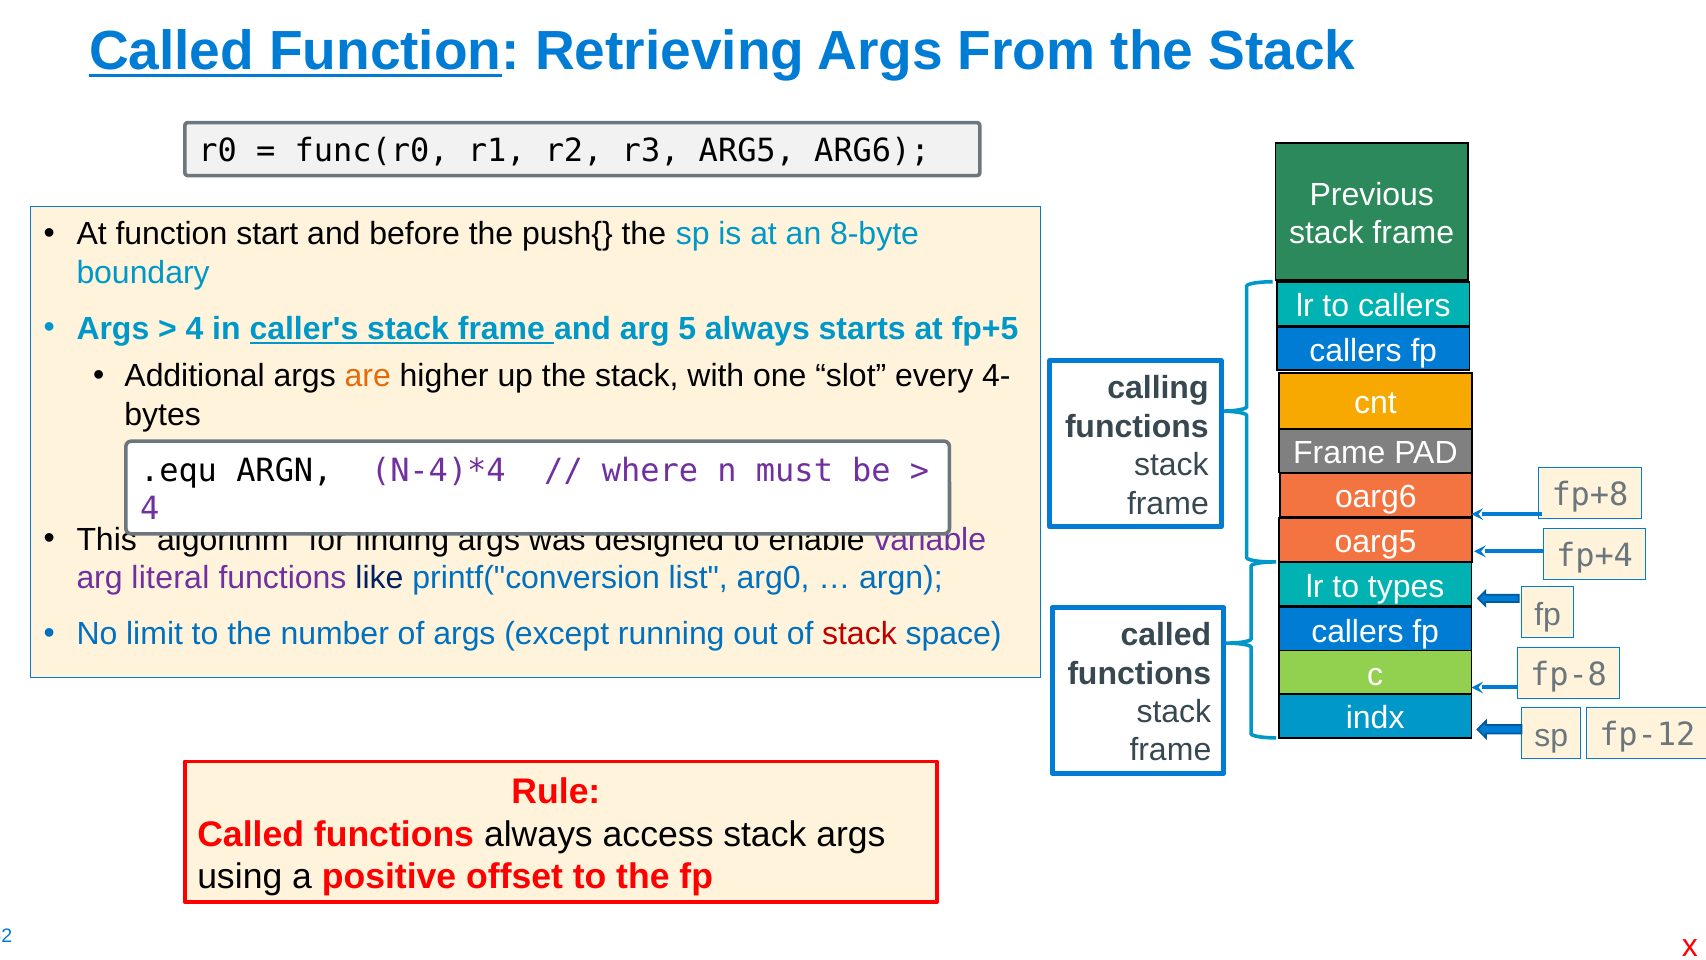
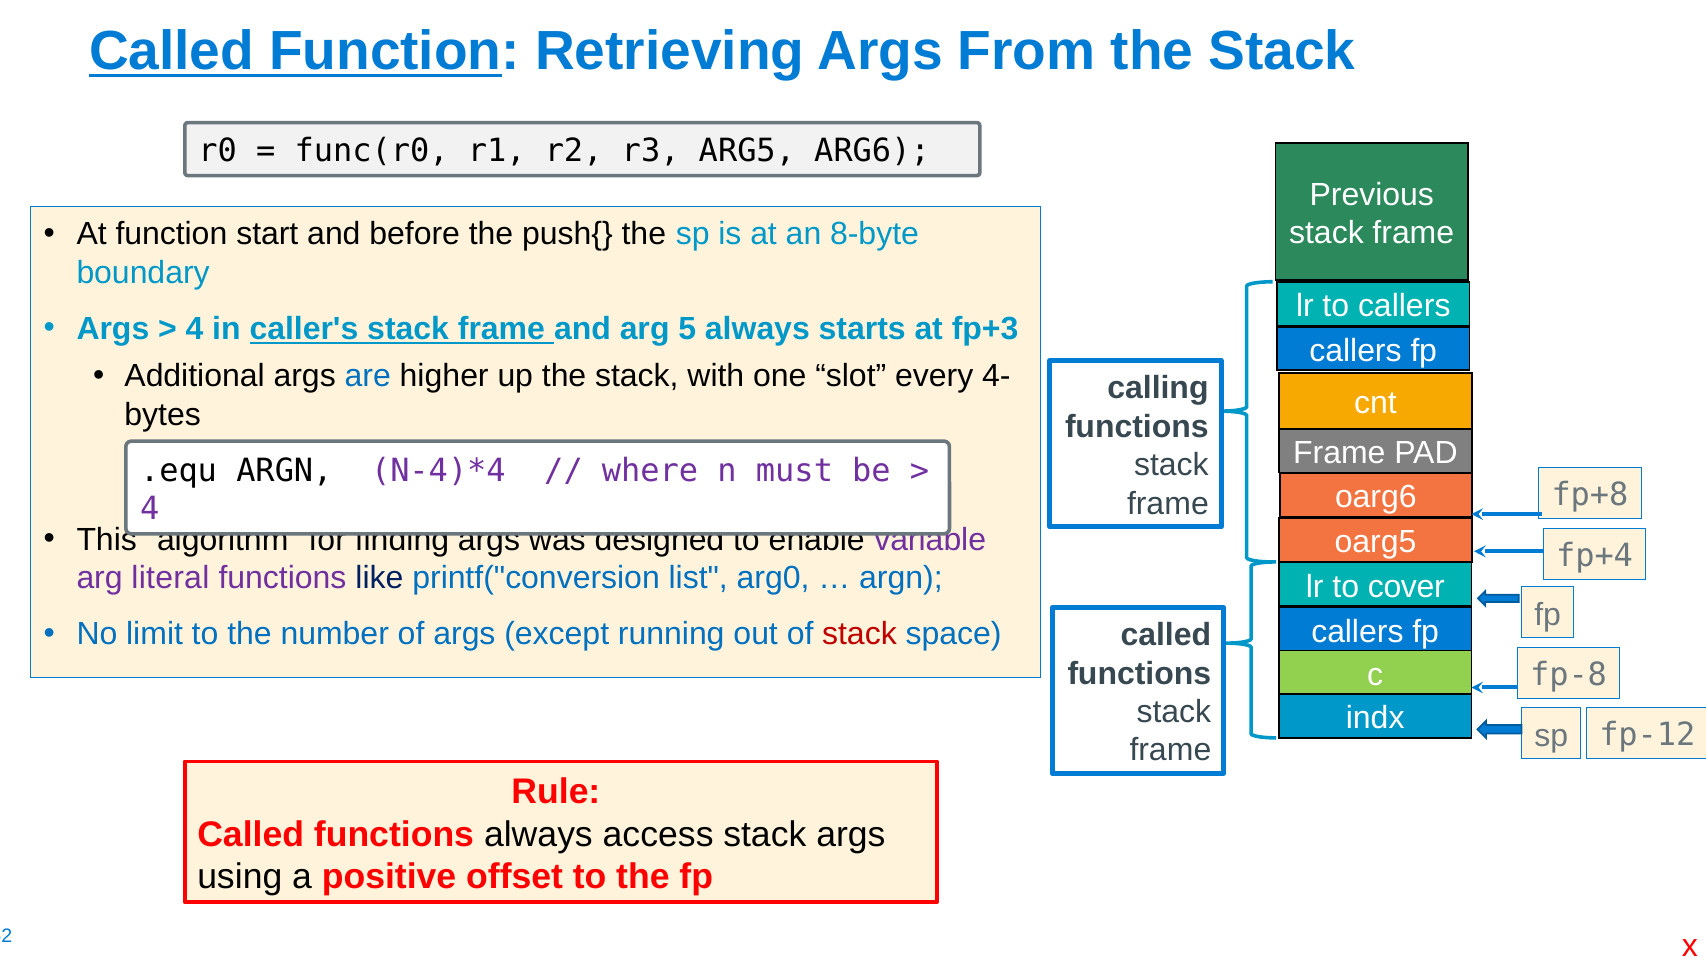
fp+5: fp+5 -> fp+3 (985, 329)
are colour: orange -> blue (368, 376)
types: types -> cover (1406, 586)
